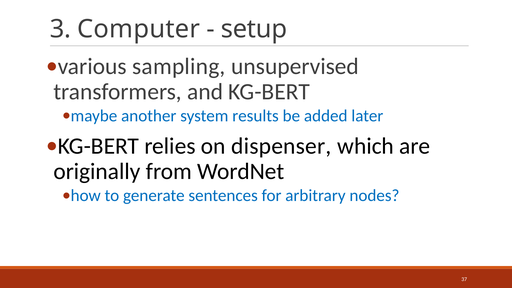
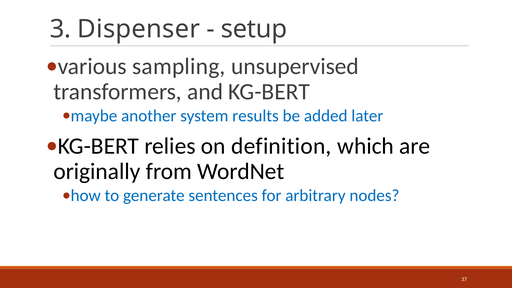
Computer: Computer -> Dispenser (139, 29)
dispenser: dispenser -> definition (281, 146)
